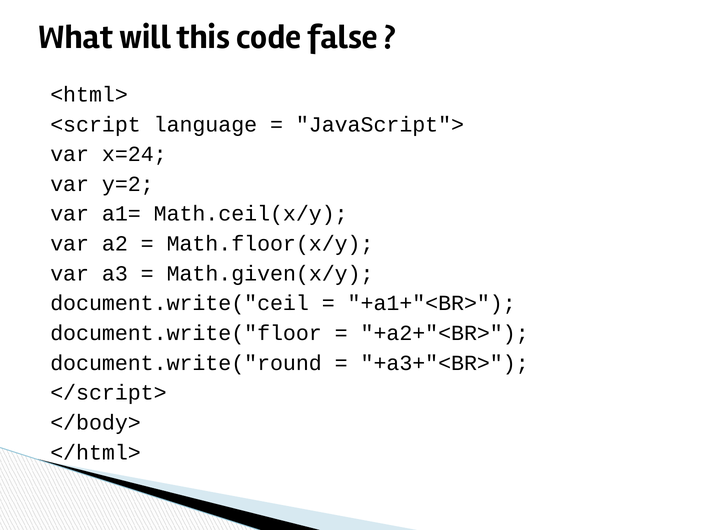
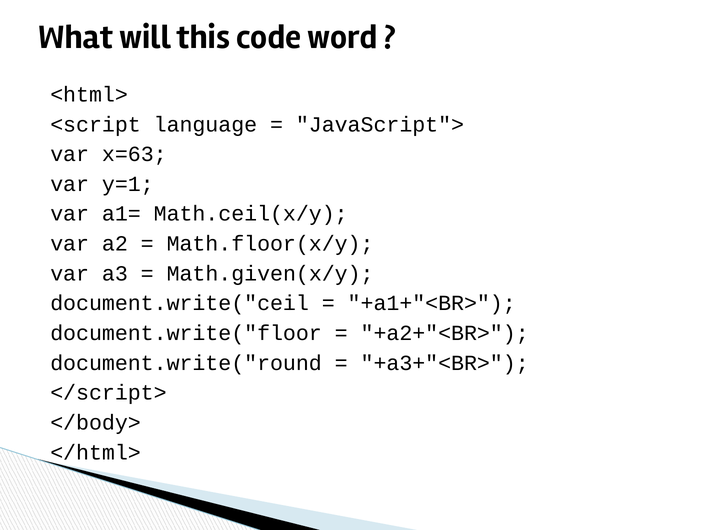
false: false -> word (343, 37)
x=24: x=24 -> x=63 (134, 154)
y=2: y=2 -> y=1 (128, 184)
